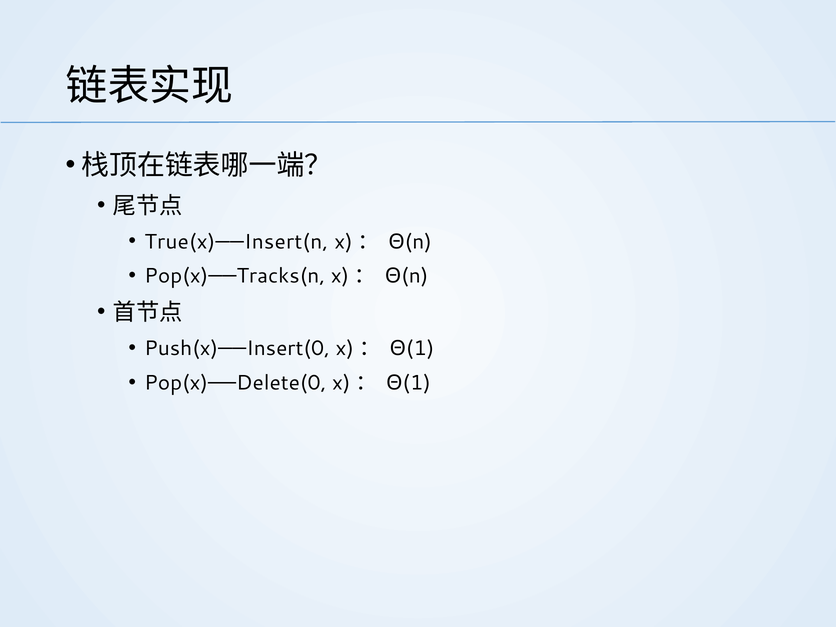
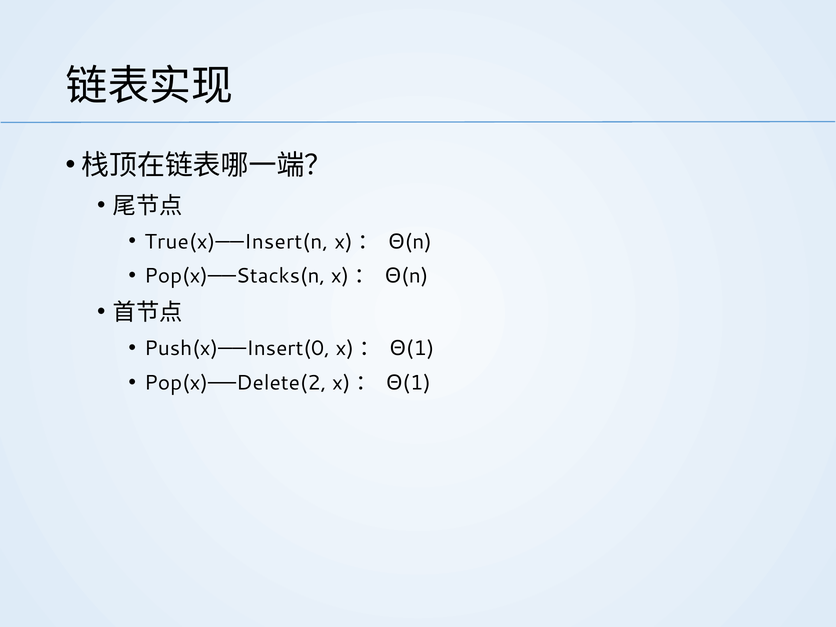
Pop(x)——Tracks(n: Pop(x)——Tracks(n -> Pop(x)——Stacks(n (235, 276)
Pop(x)——Delete(0: Pop(x)——Delete(0 -> Pop(x)——Delete(2 (235, 383)
